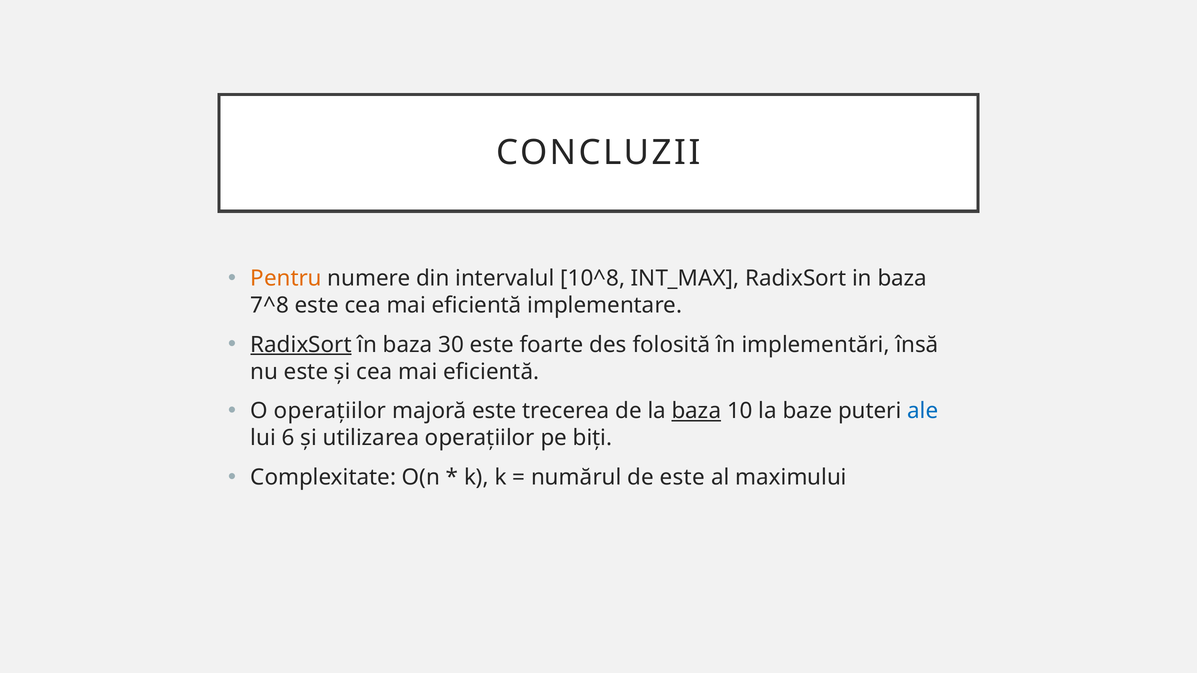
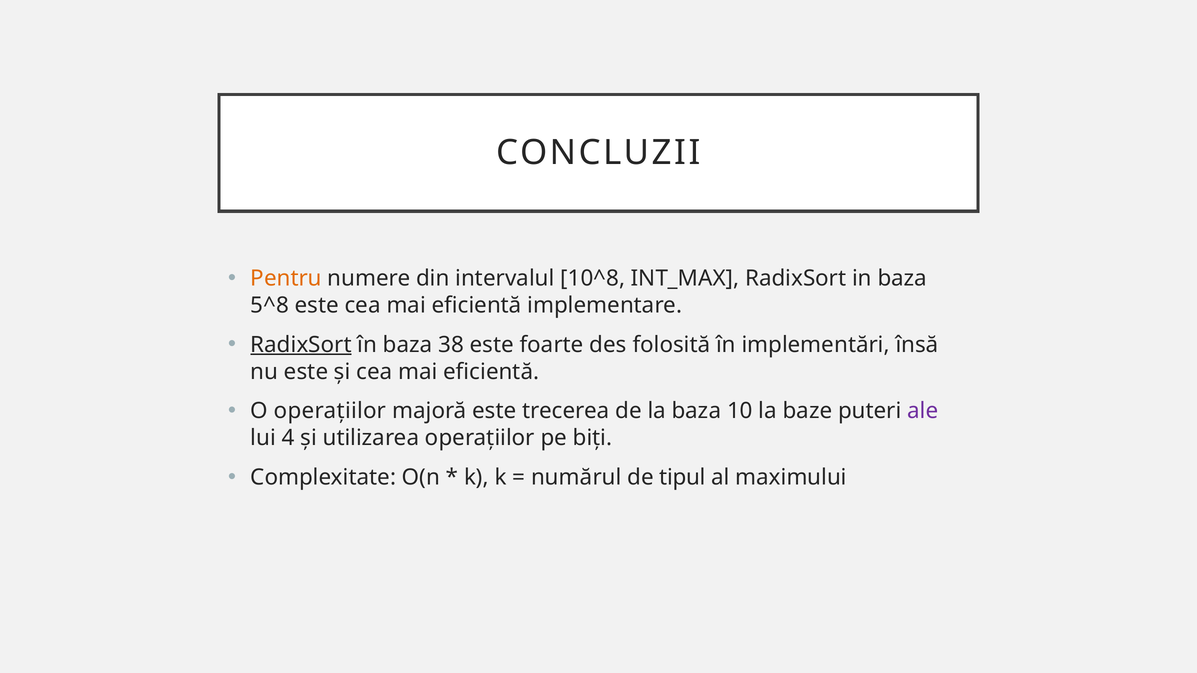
7^8: 7^8 -> 5^8 (270, 305)
30: 30 -> 38 (451, 345)
baza underline: present -> none (696, 411)
ale colour: blue -> purple (923, 411)
6: 6 -> 4 (288, 438)
de este: este -> tipul (683, 478)
